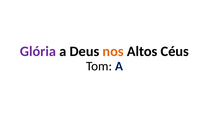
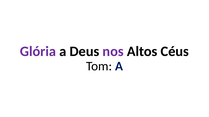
nos colour: orange -> purple (113, 52)
